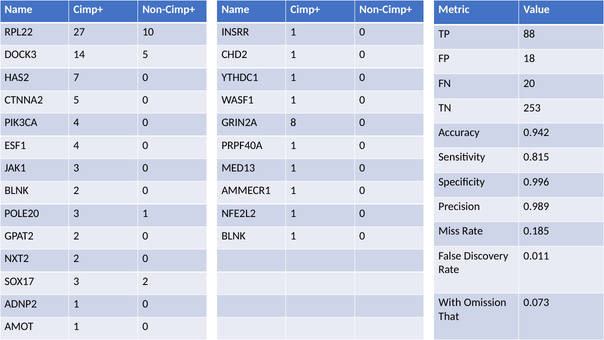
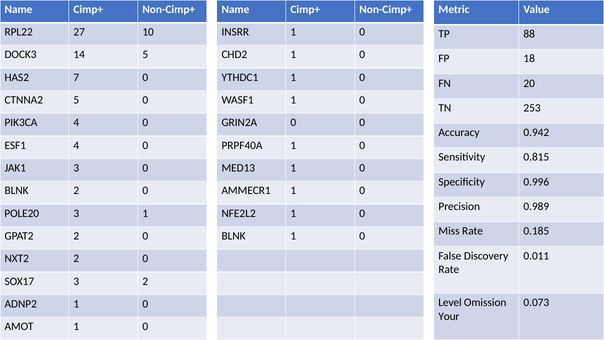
GRIN2A 8: 8 -> 0 (293, 123)
With: With -> Level (450, 302)
That: That -> Your (449, 316)
